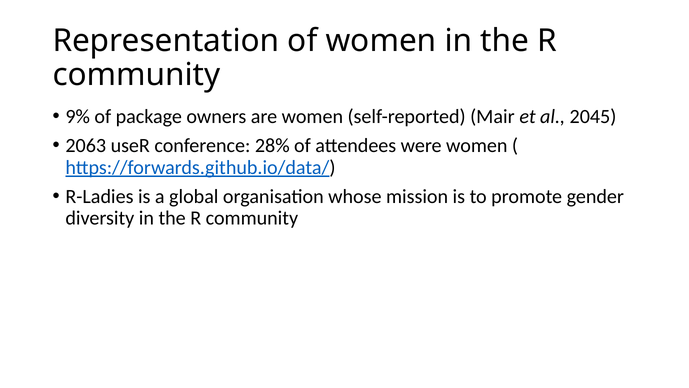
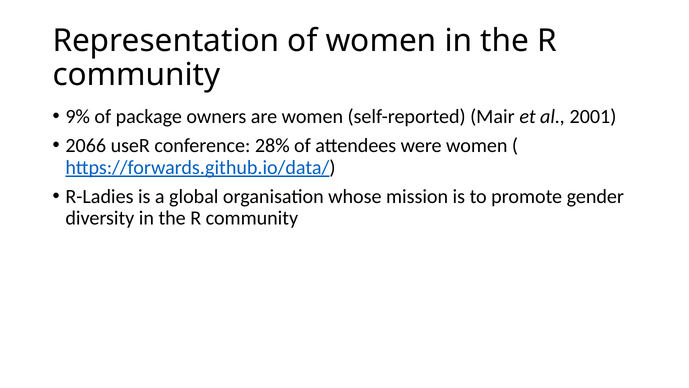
2045: 2045 -> 2001 (593, 116)
2063: 2063 -> 2066 (86, 145)
